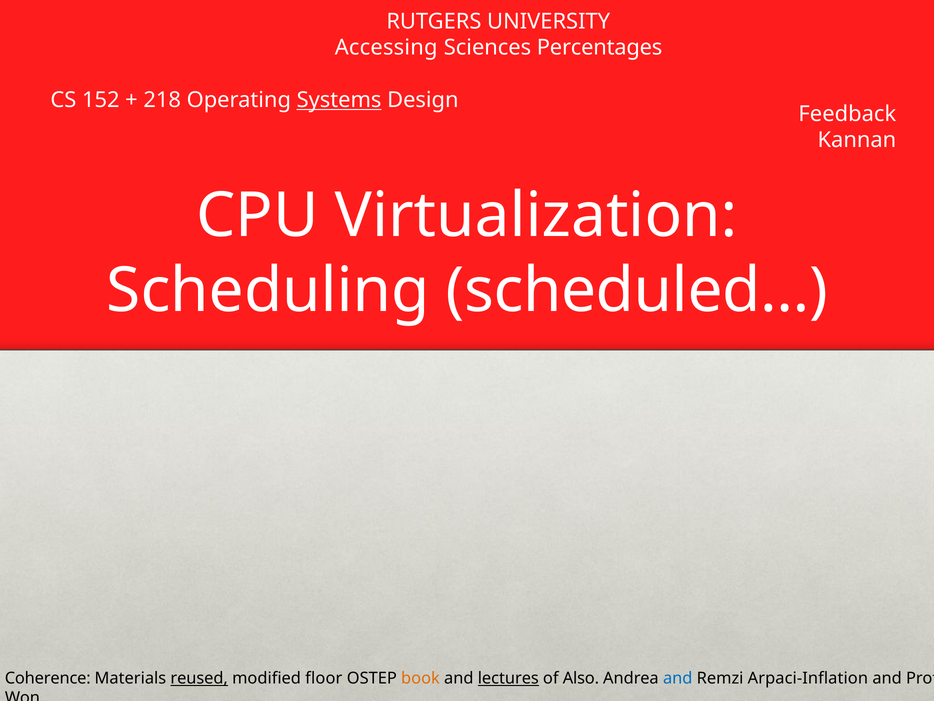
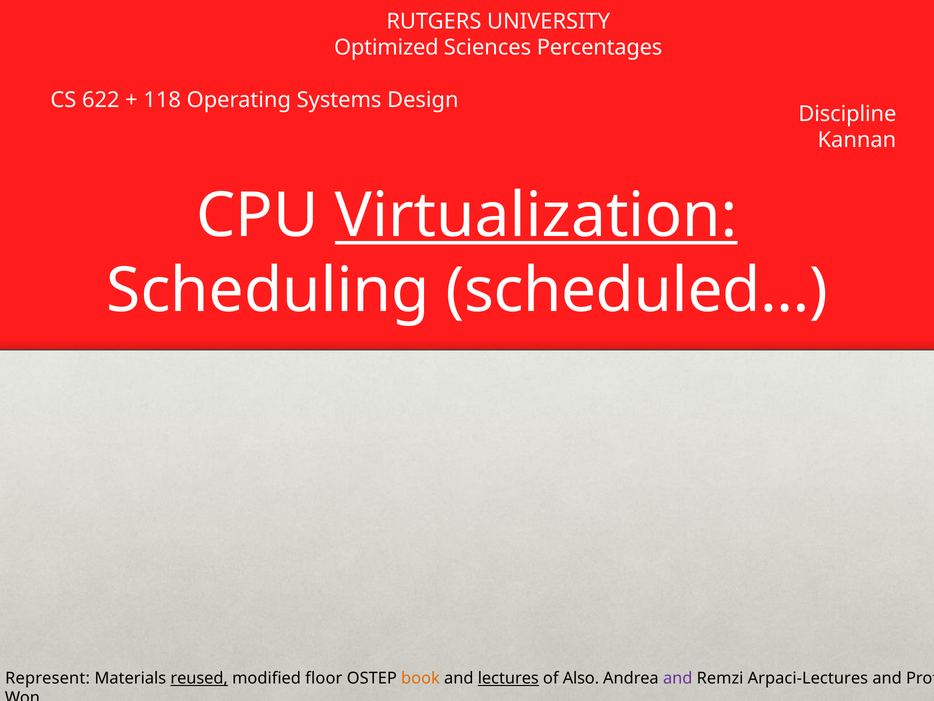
Accessing: Accessing -> Optimized (386, 48)
152: 152 -> 622 (101, 100)
218: 218 -> 118 (162, 100)
Systems underline: present -> none (339, 100)
Feedback: Feedback -> Discipline (847, 114)
Virtualization underline: none -> present (536, 216)
Coherence: Coherence -> Represent (48, 678)
and colour: blue -> purple (678, 678)
Arpaci-Inflation: Arpaci-Inflation -> Arpaci-Lectures (808, 678)
